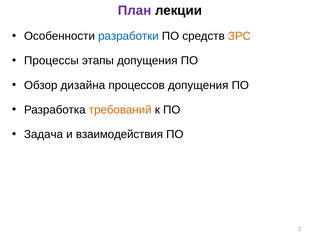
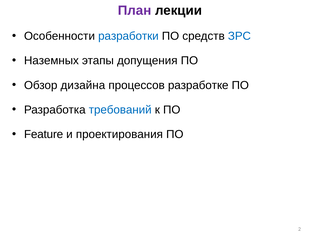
ЗРС colour: orange -> blue (239, 36)
Процессы: Процессы -> Наземных (51, 61)
процессов допущения: допущения -> разработке (198, 85)
требований colour: orange -> blue (120, 110)
Задача: Задача -> Feature (44, 134)
взаимодействия: взаимодействия -> проектирования (119, 134)
